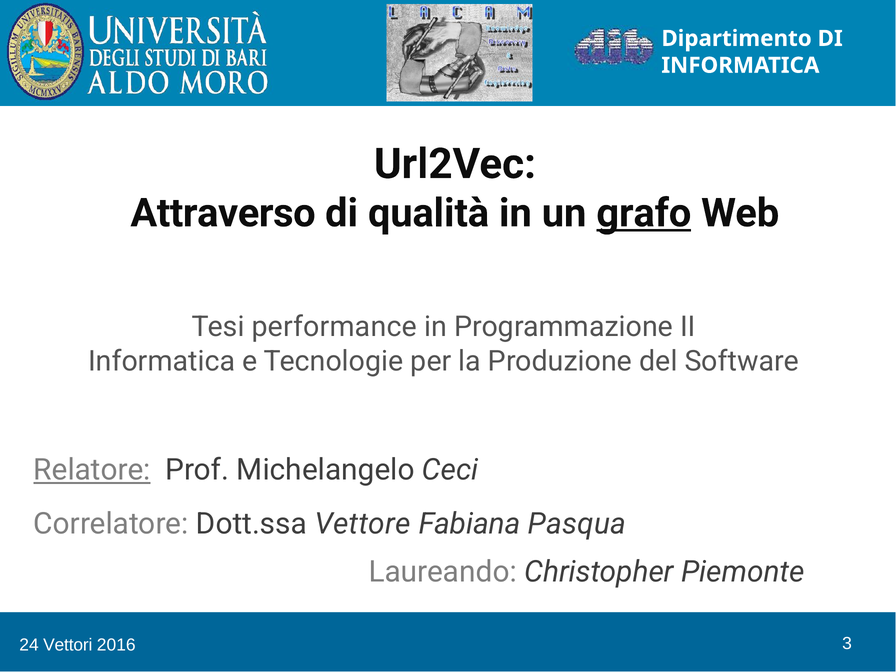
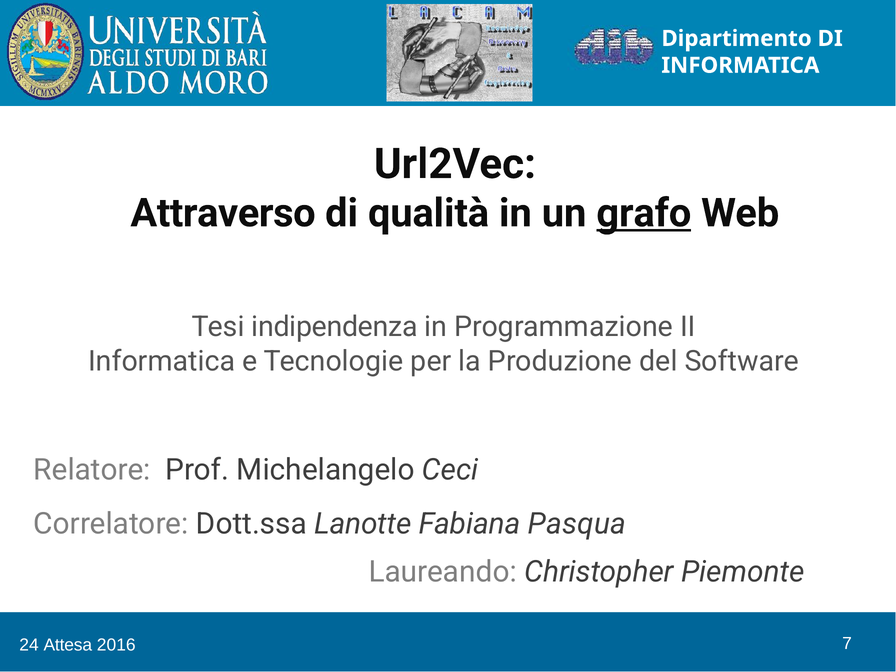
performance: performance -> indipendenza (335, 327)
Relatore underline: present -> none (92, 470)
Vettore: Vettore -> Lanotte (363, 524)
Vettori: Vettori -> Attesa (68, 645)
3: 3 -> 7 (847, 644)
